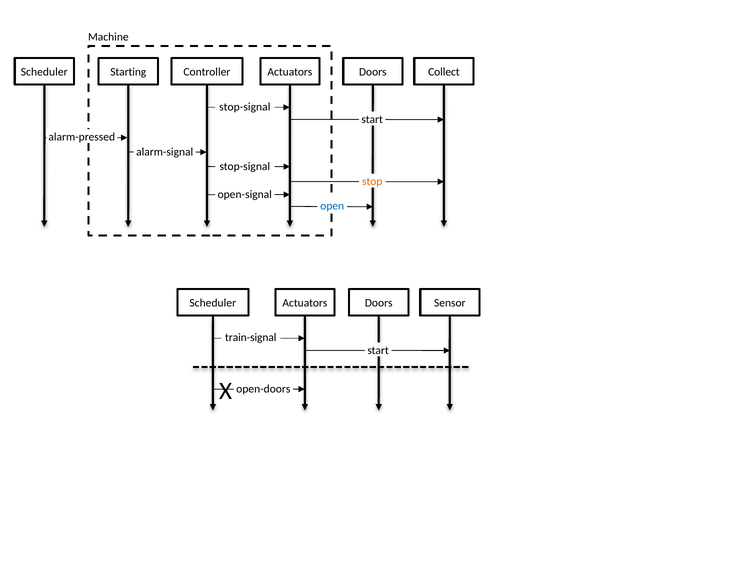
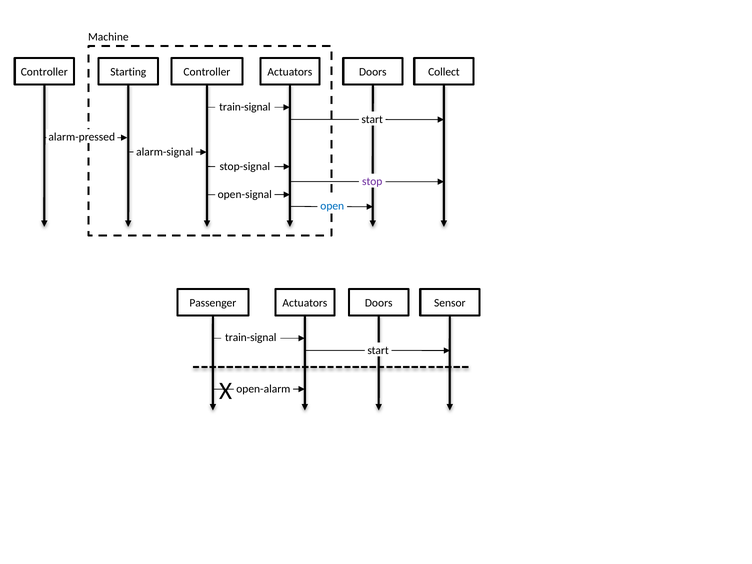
Scheduler: Scheduler -> Controller (44, 72)
stop-signal: stop-signal -> train-signal (245, 107)
stop colour: orange -> purple (372, 181)
Scheduler: Scheduler -> Passenger (213, 303)
open-doors: open-doors -> open-alarm (263, 389)
